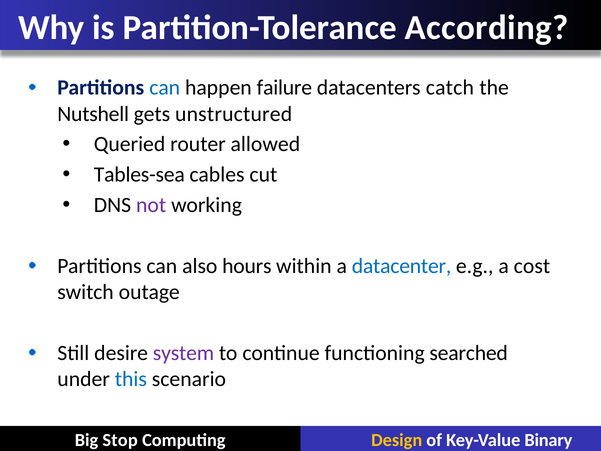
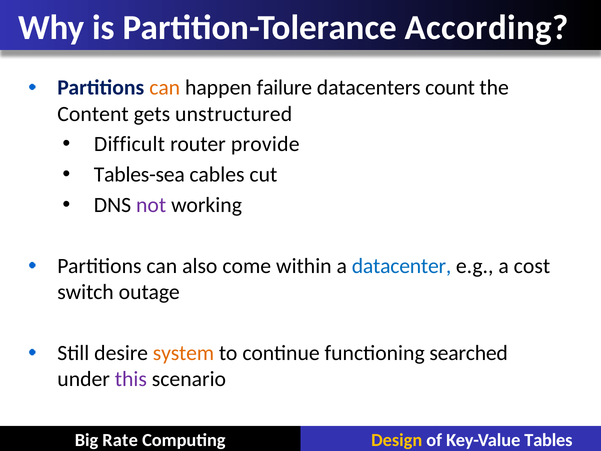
can colour: blue -> orange (165, 88)
catch: catch -> count (450, 88)
Nutshell: Nutshell -> Content (93, 114)
Queried: Queried -> Difficult (129, 144)
allowed: allowed -> provide (265, 144)
hours: hours -> come (247, 266)
system colour: purple -> orange (183, 353)
this colour: blue -> purple (131, 379)
Stop: Stop -> Rate (120, 440)
Binary: Binary -> Tables (548, 440)
